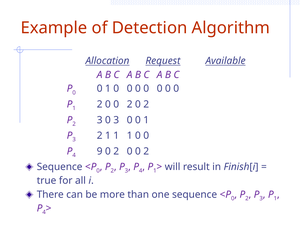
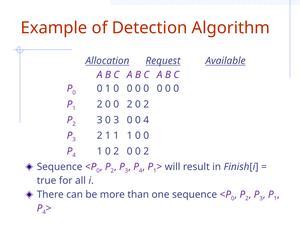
3 0 0 1: 1 -> 4 (146, 120)
9: 9 -> 1 (100, 151)
